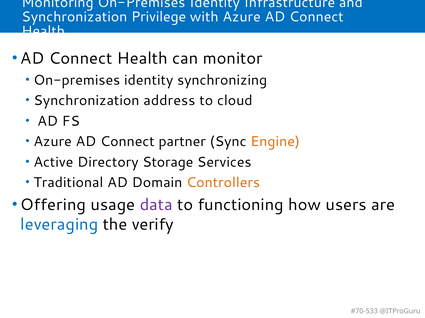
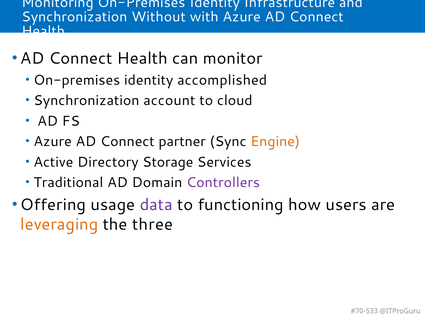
Privilege: Privilege -> Without (159, 17)
synchronizing: synchronizing -> accomplished (222, 80)
address: address -> account (169, 101)
Controllers colour: orange -> purple (223, 183)
leveraging colour: blue -> orange (59, 225)
verify: verify -> three (153, 225)
